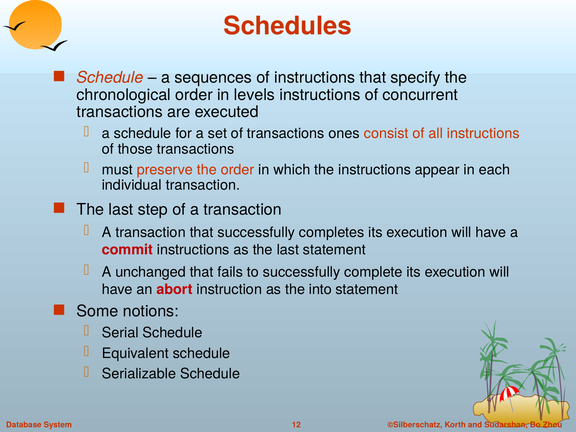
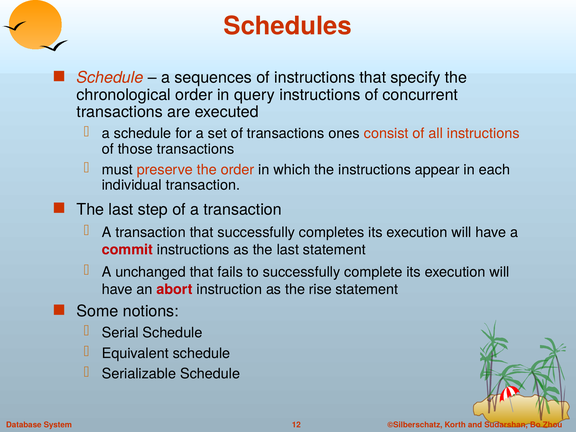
levels: levels -> query (254, 95)
into: into -> rise (320, 289)
